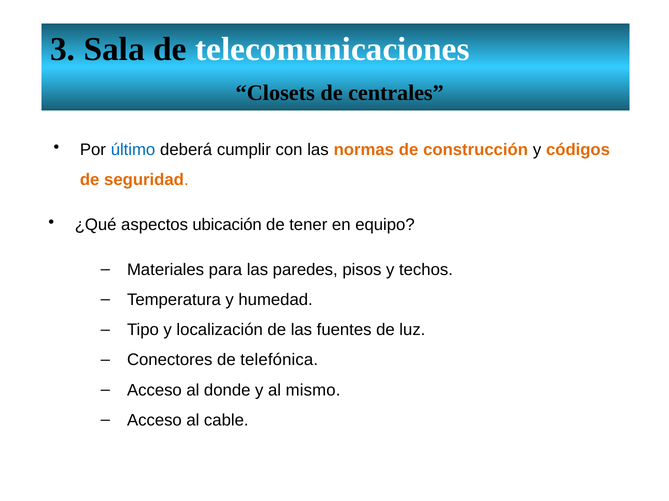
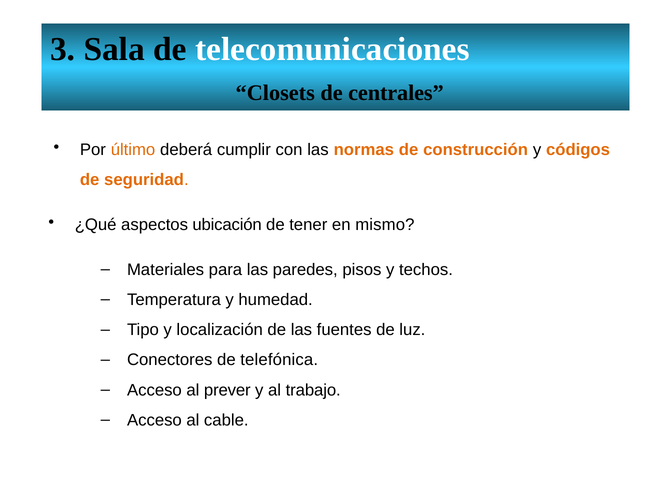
último colour: blue -> orange (133, 150)
equipo: equipo -> mismo (385, 225)
donde: donde -> prever (227, 391)
mismo: mismo -> trabajo (313, 391)
